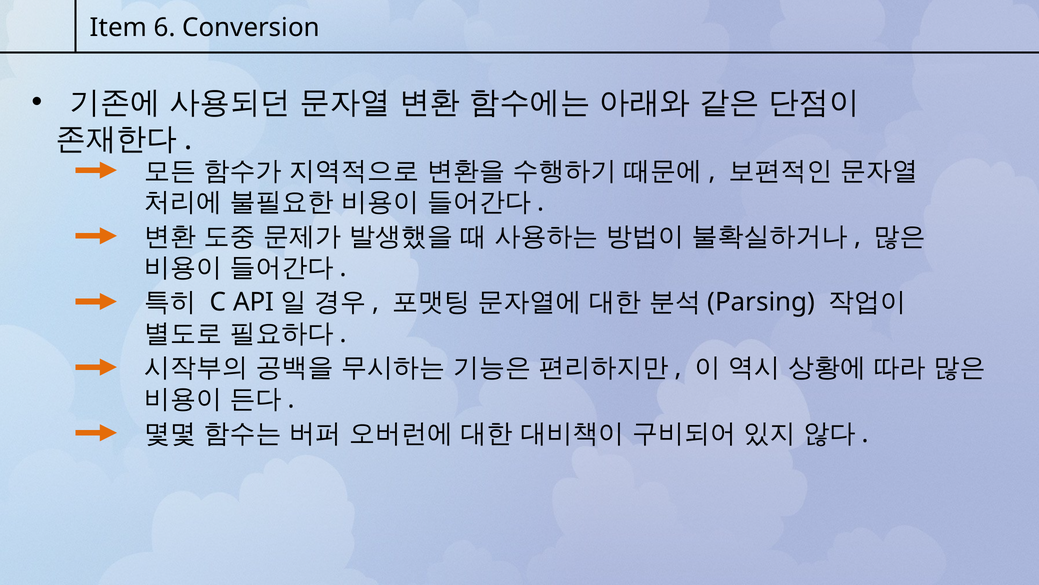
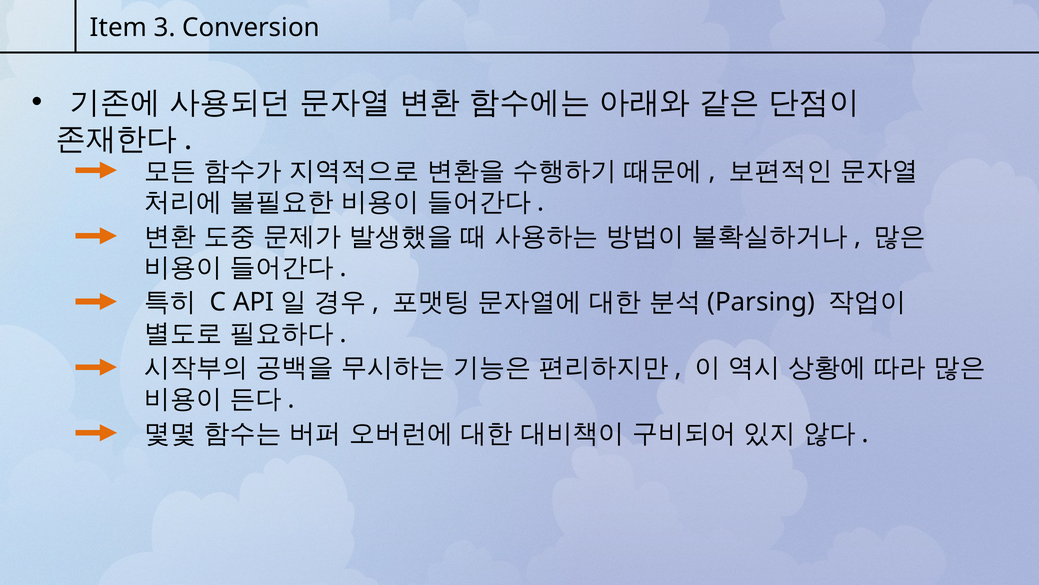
6: 6 -> 3 (165, 28)
